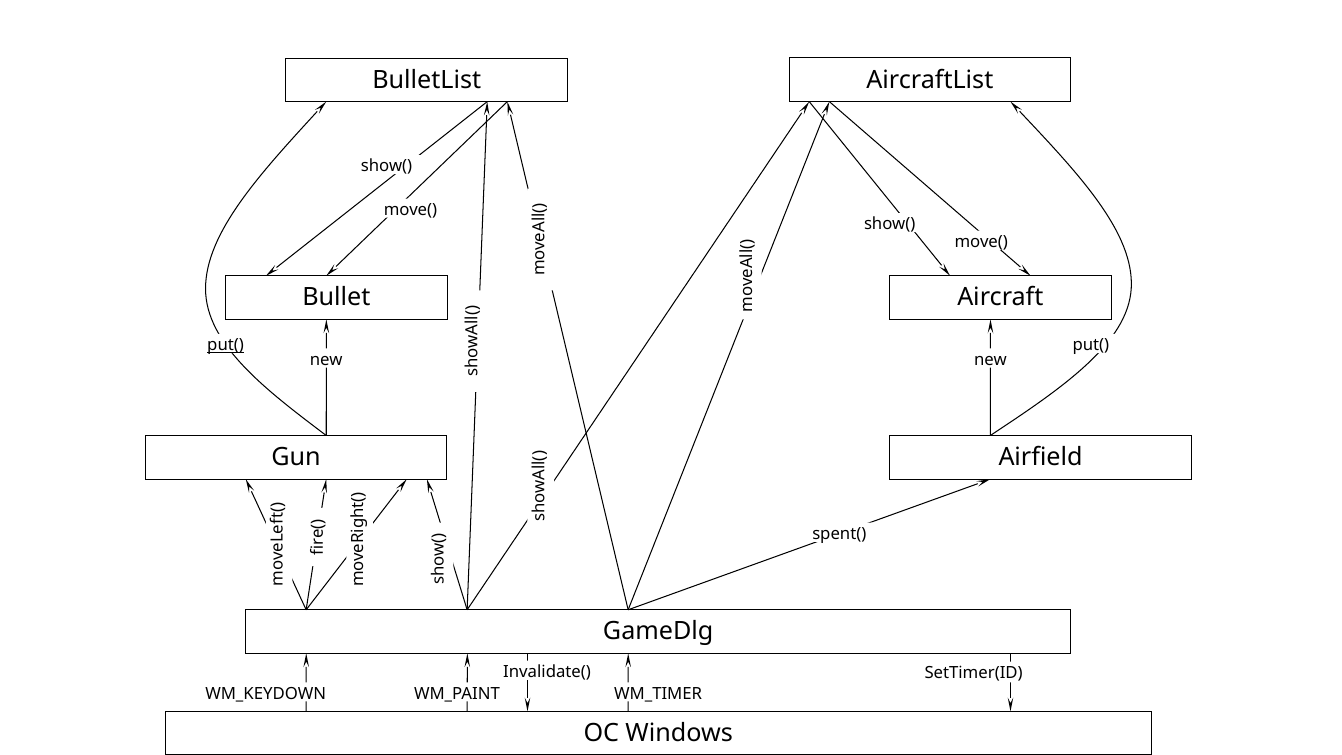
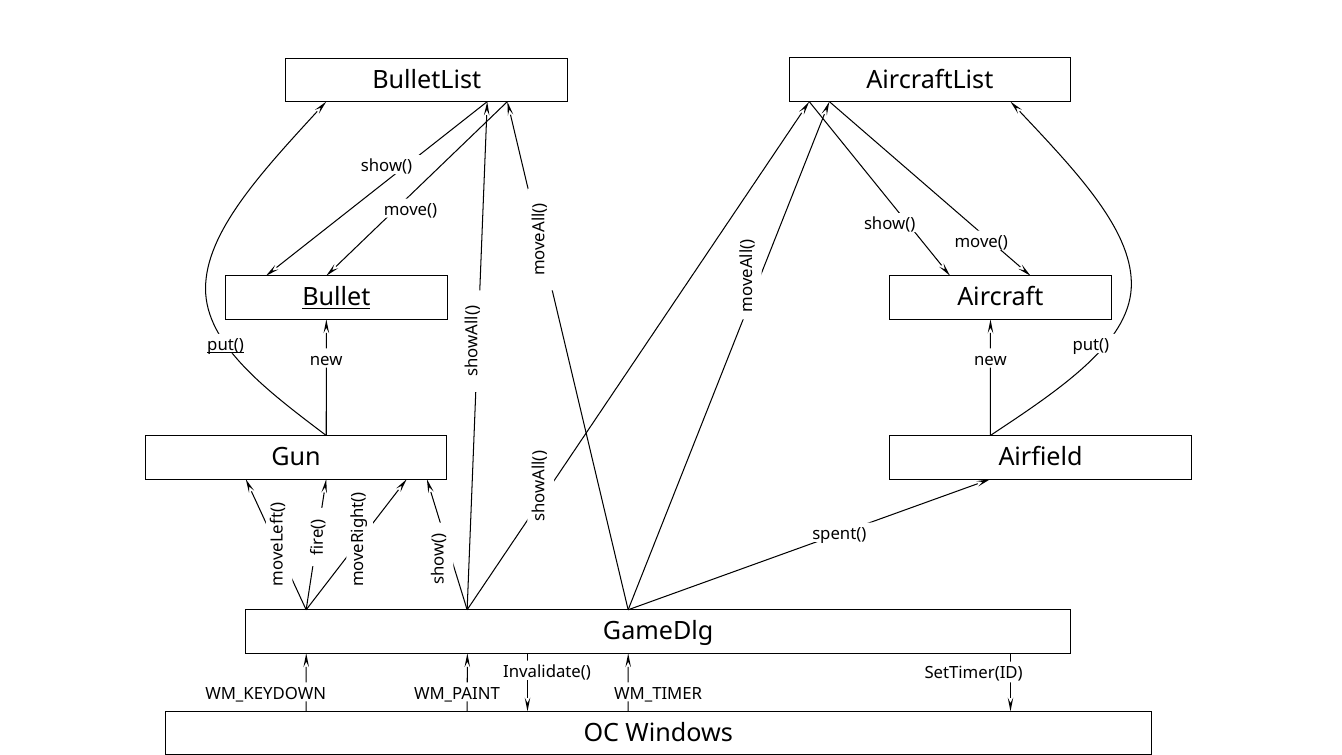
Bullet underline: none -> present (336, 298)
